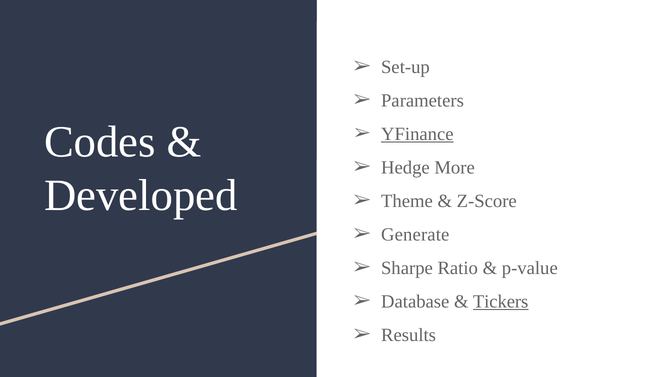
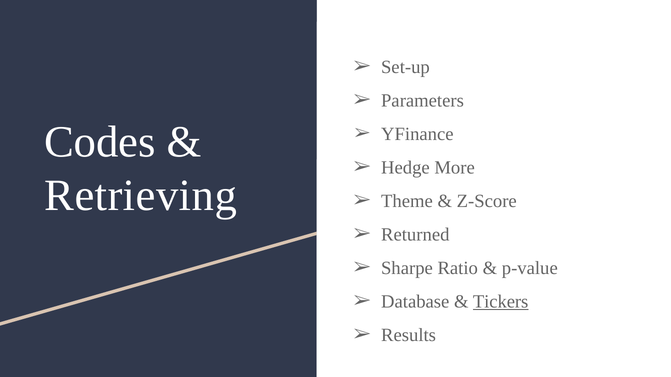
YFinance underline: present -> none (417, 134)
Developed: Developed -> Retrieving (141, 196)
Generate: Generate -> Returned (415, 235)
